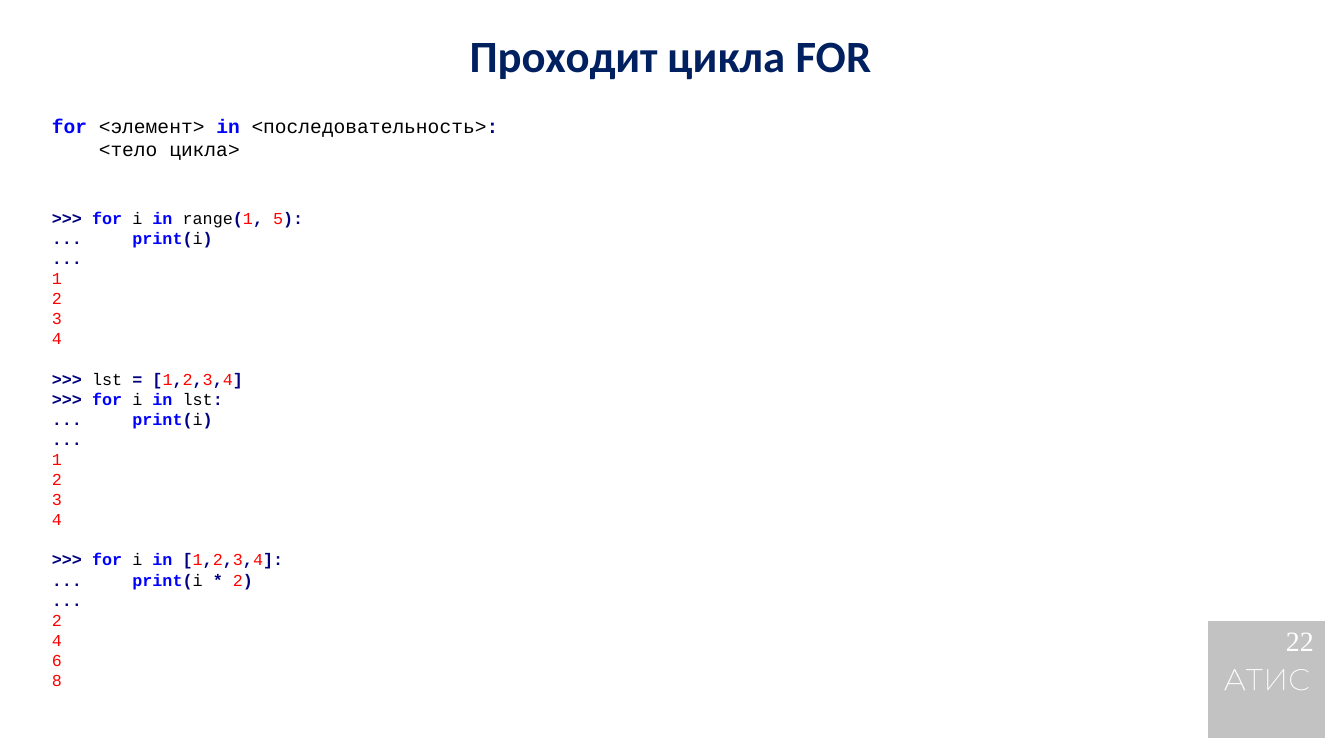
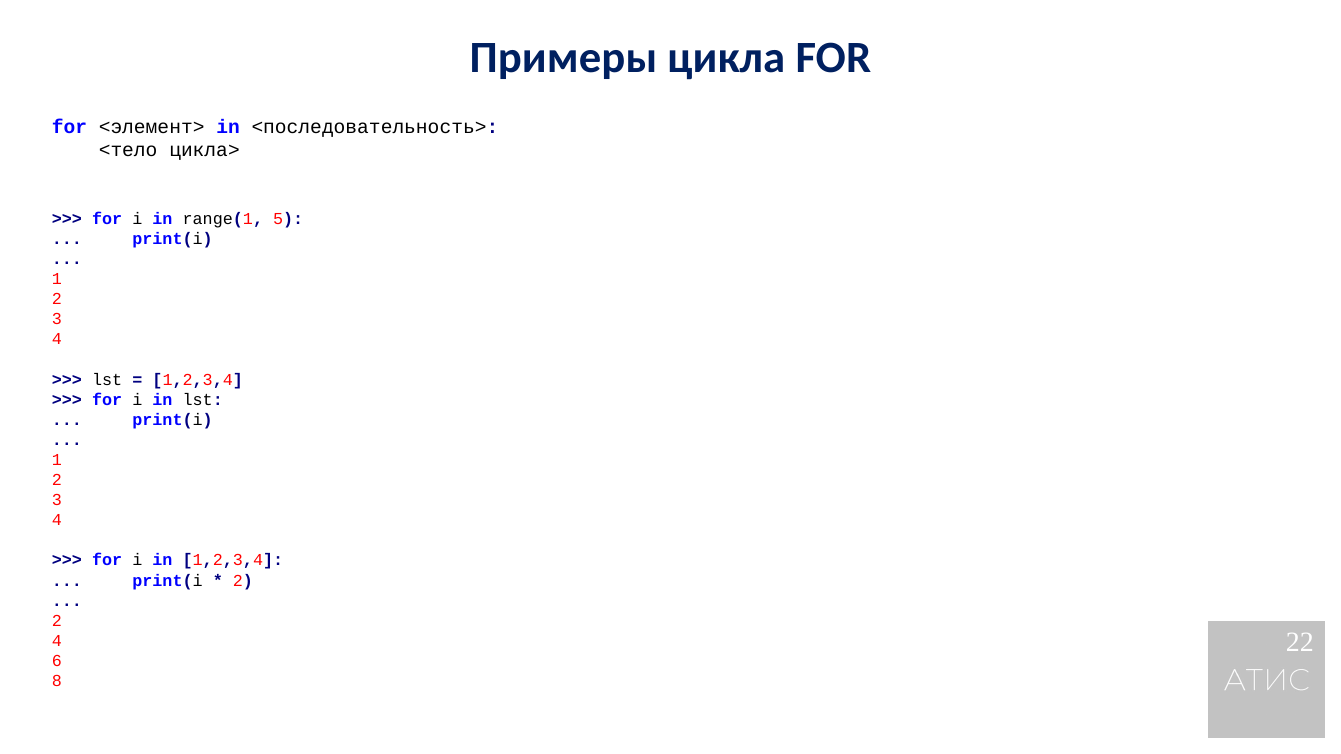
Проходит: Проходит -> Примеры (564, 58)
